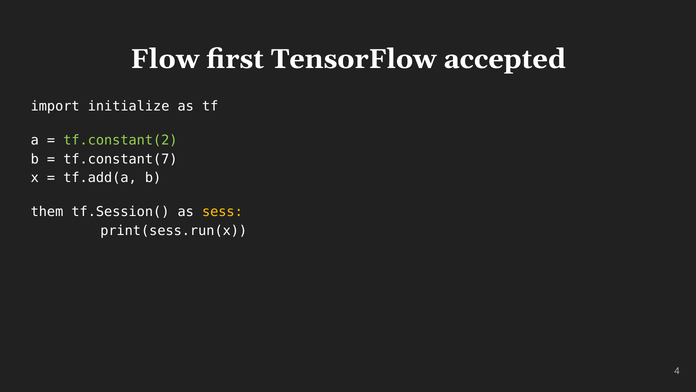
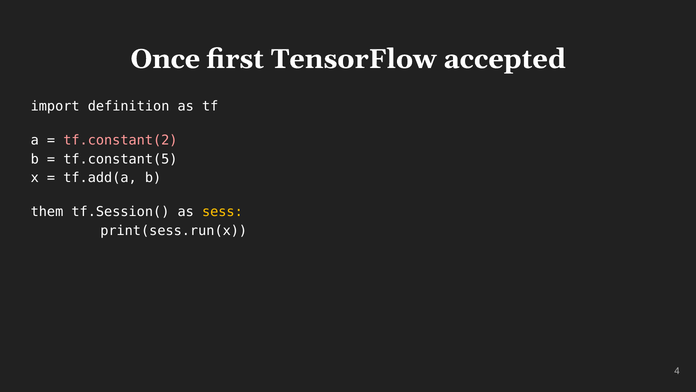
Flow: Flow -> Once (165, 59)
initialize: initialize -> definition (129, 106)
tf.constant(2 colour: light green -> pink (120, 140)
tf.constant(7: tf.constant(7 -> tf.constant(5 (120, 159)
